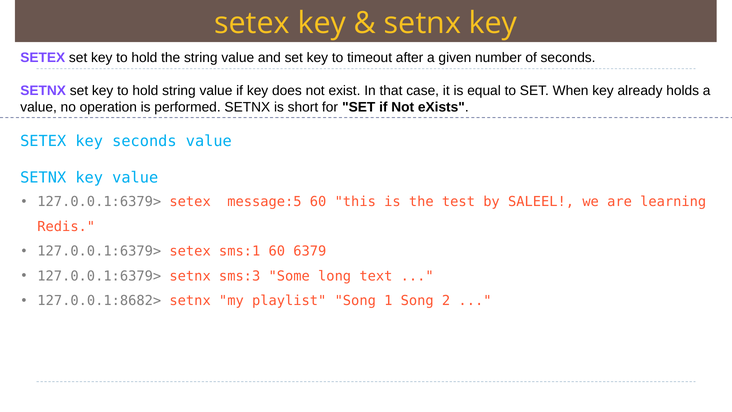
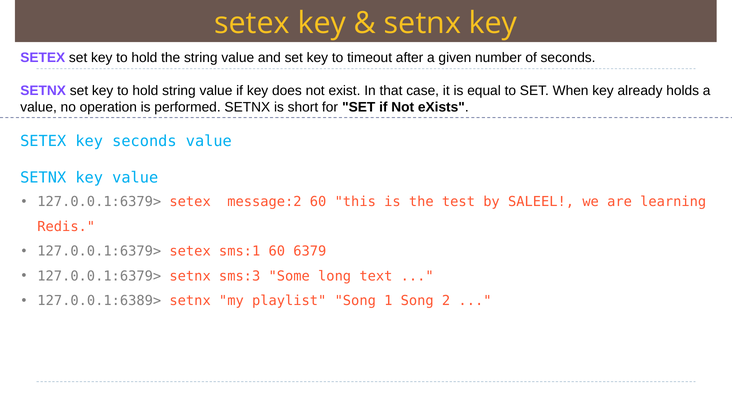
message:5: message:5 -> message:2 (264, 202)
127.0.0.1:8682>: 127.0.0.1:8682> -> 127.0.0.1:6389> (99, 301)
